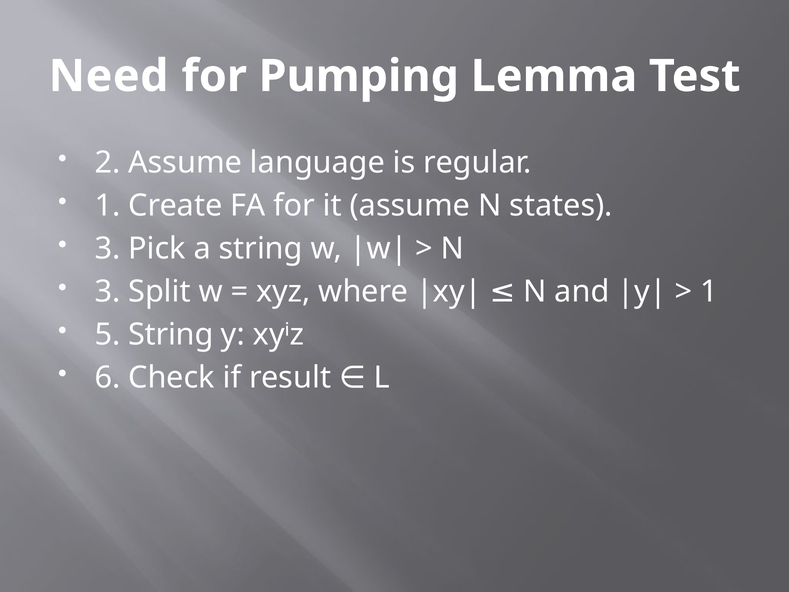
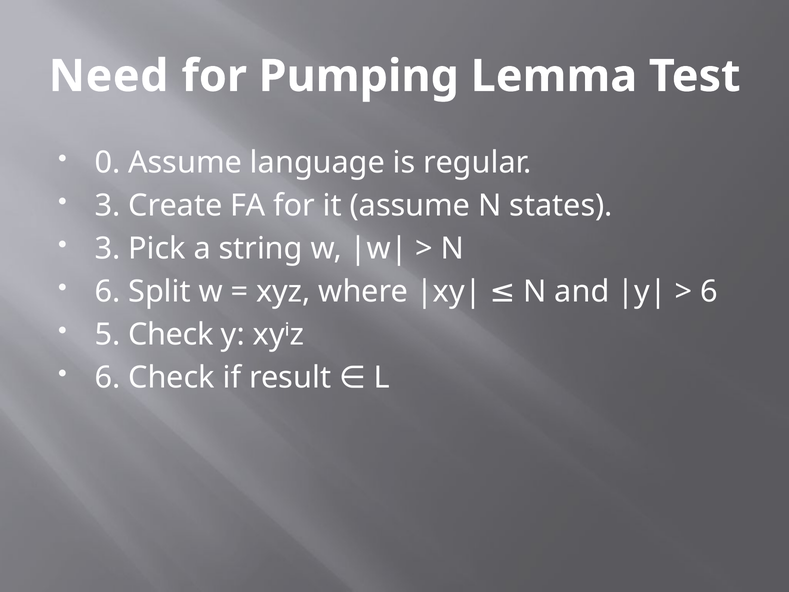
2: 2 -> 0 (107, 163)
1: 1 -> 3 (107, 206)
3: 3 -> 6 (107, 291)
1: 1 -> 6 (709, 291)
5 String: String -> Check (171, 334)
